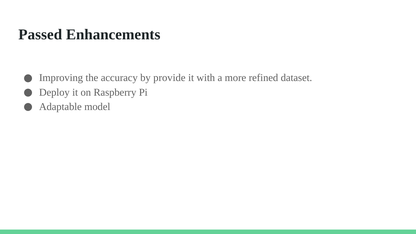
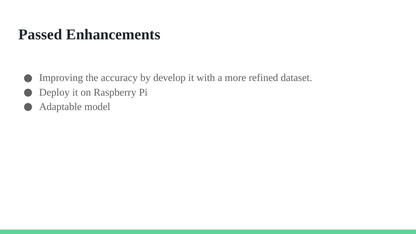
provide: provide -> develop (169, 78)
